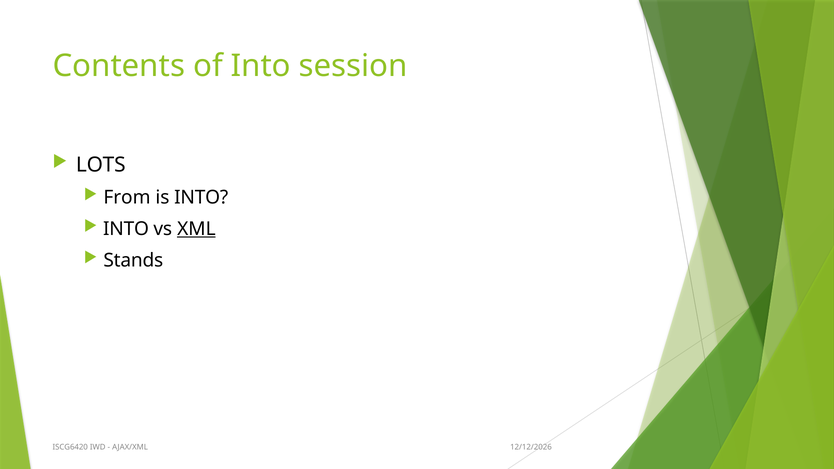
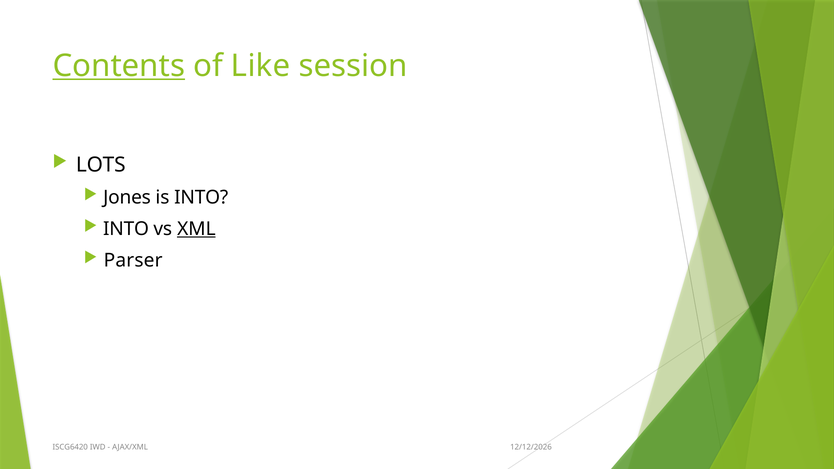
Contents underline: none -> present (119, 66)
of Into: Into -> Like (261, 66)
From: From -> Jones (127, 197)
Stands: Stands -> Parser (133, 261)
